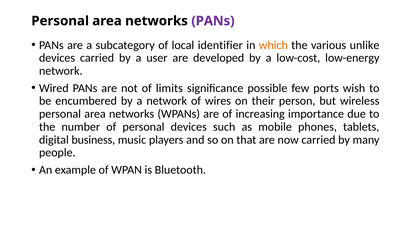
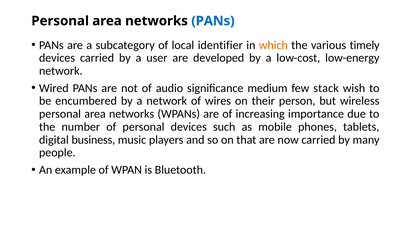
PANs colour: purple -> blue (213, 21)
unlike: unlike -> timely (365, 45)
limits: limits -> audio (169, 88)
possible: possible -> medium (267, 88)
ports: ports -> stack (326, 88)
